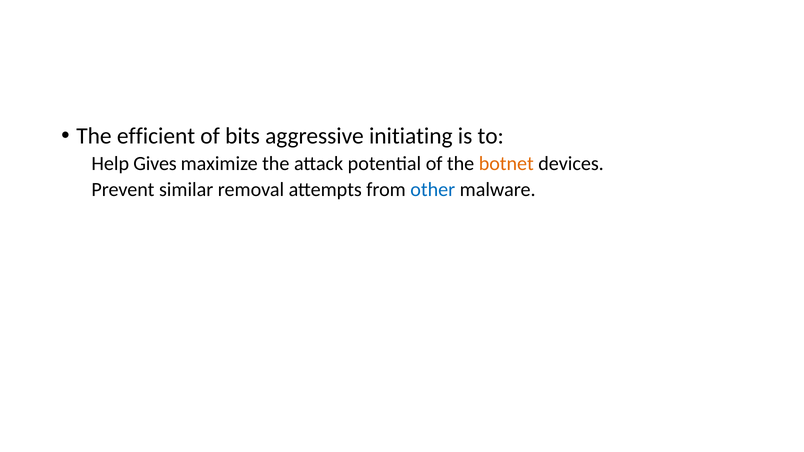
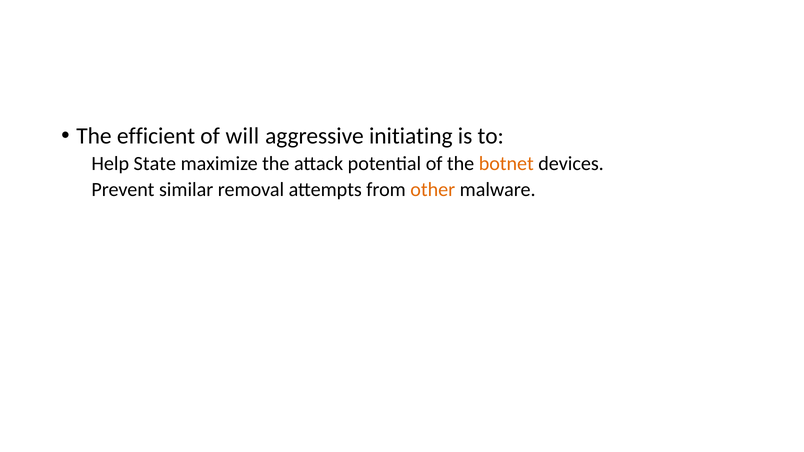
bits: bits -> will (242, 136)
Gives: Gives -> State (155, 164)
other colour: blue -> orange (433, 190)
